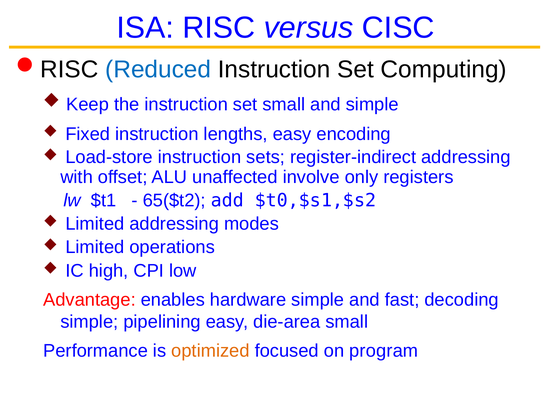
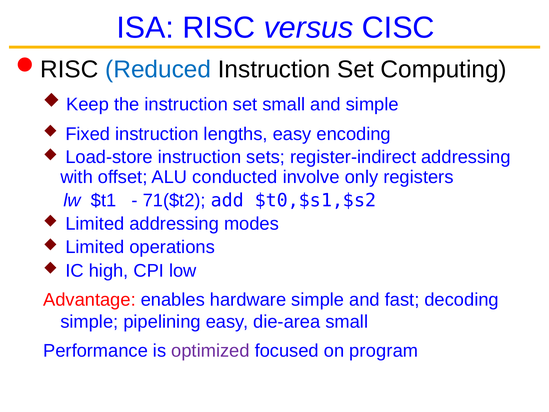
unaffected: unaffected -> conducted (235, 177)
65($t2: 65($t2 -> 71($t2 (174, 200)
optimized colour: orange -> purple (210, 350)
